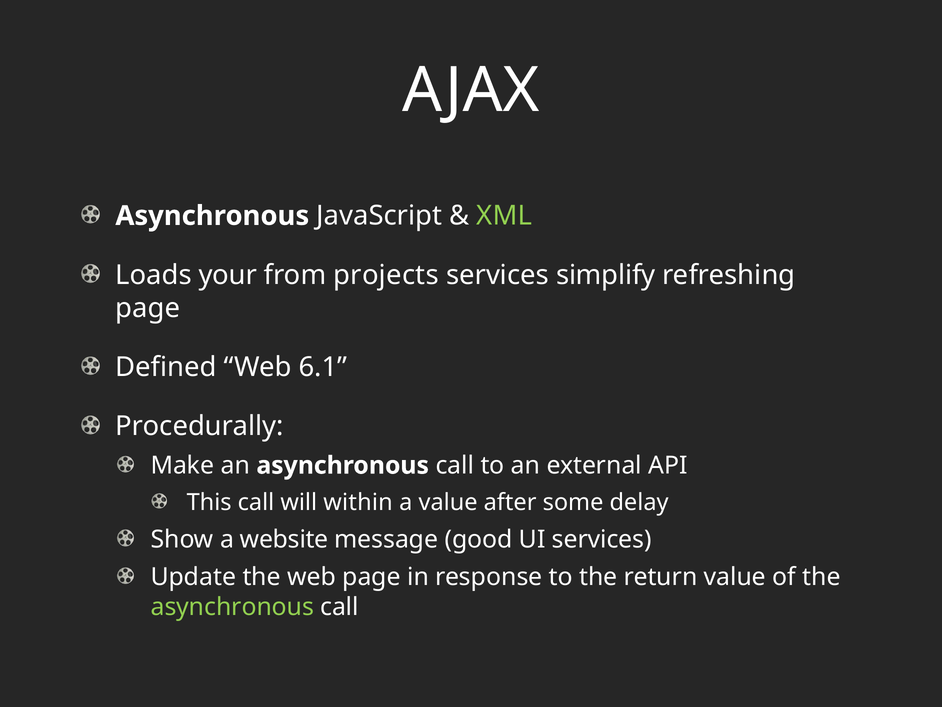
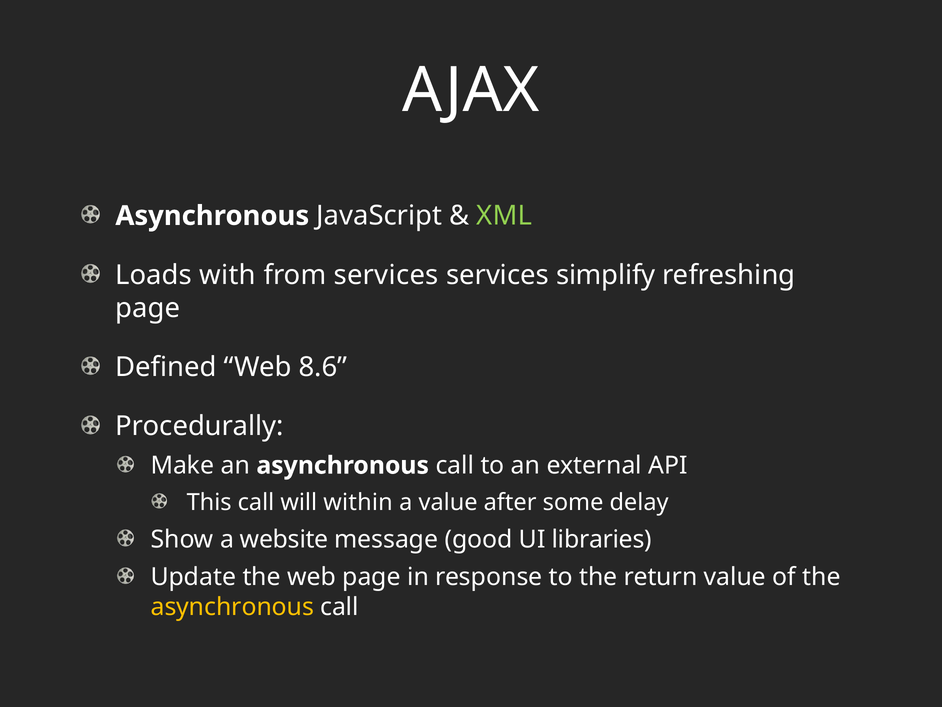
your: your -> with (228, 275)
from projects: projects -> services (386, 275)
6.1: 6.1 -> 8.6 (323, 367)
UI services: services -> libraries (602, 539)
asynchronous colour: light green -> yellow (232, 606)
